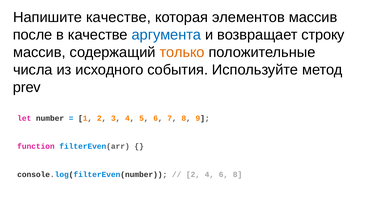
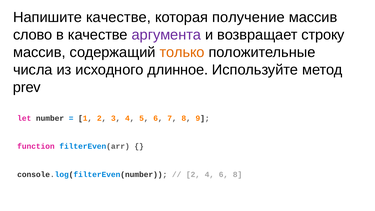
элементов: элементов -> получение (248, 17)
после: после -> слово (33, 35)
аргумента colour: blue -> purple (166, 35)
события: события -> длинное (178, 70)
